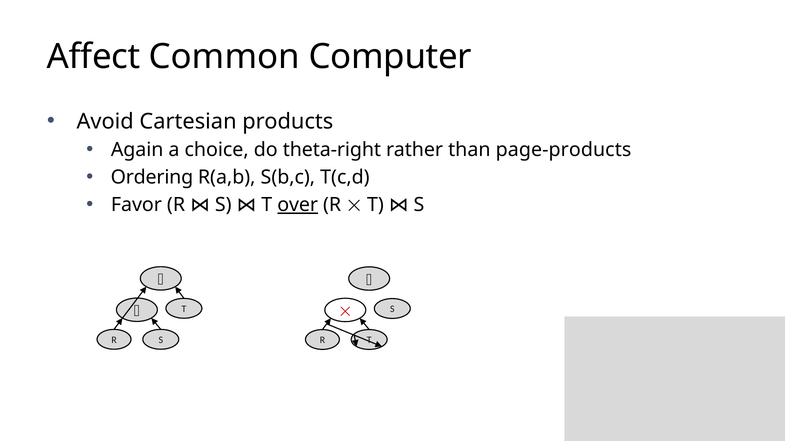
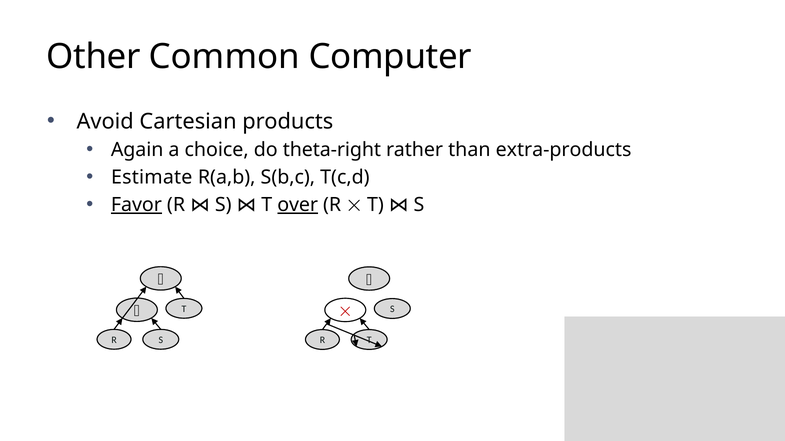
Affect: Affect -> Other (94, 57)
page-products: page-products -> extra-products (564, 150)
Ordering: Ordering -> Estimate (152, 178)
Favor underline: none -> present (136, 205)
